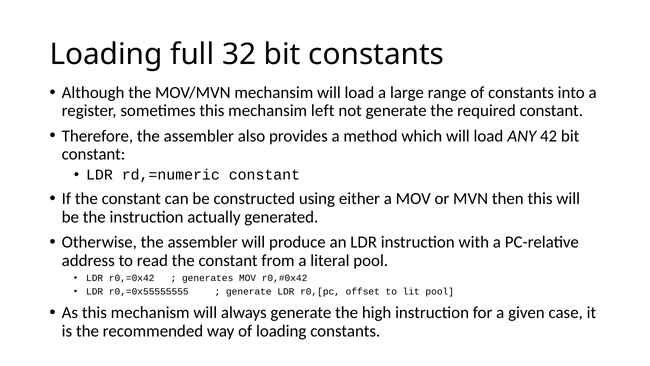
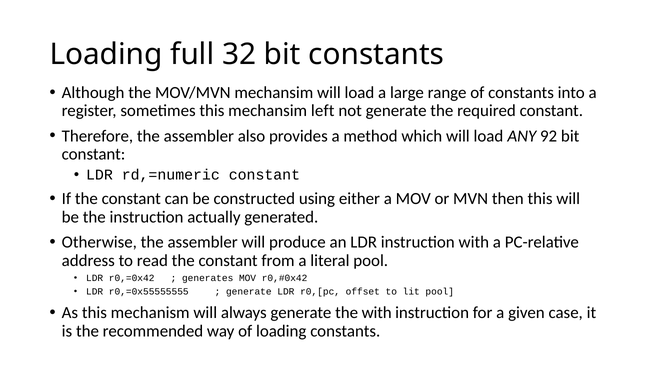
42: 42 -> 92 (549, 136)
the high: high -> with (377, 312)
